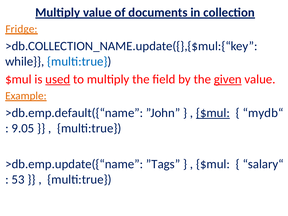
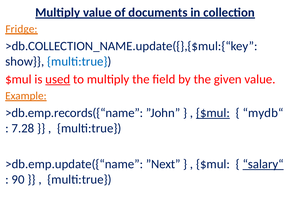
while: while -> show (25, 61)
given underline: present -> none (228, 79)
>db.emp.default({“name: >db.emp.default({“name -> >db.emp.records({“name (74, 113)
9.05: 9.05 -> 7.28 (23, 128)
”Tags: ”Tags -> ”Next (163, 164)
salary“ underline: none -> present (263, 164)
53: 53 -> 90 (18, 180)
